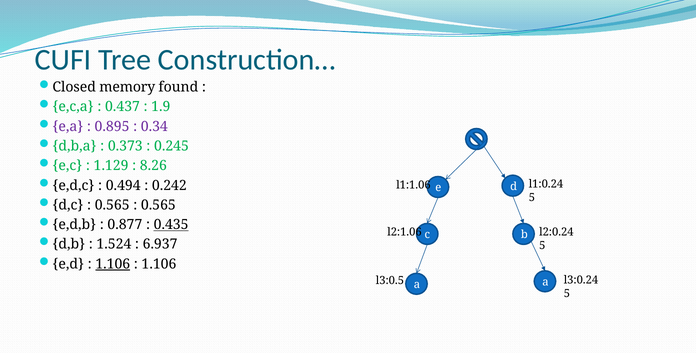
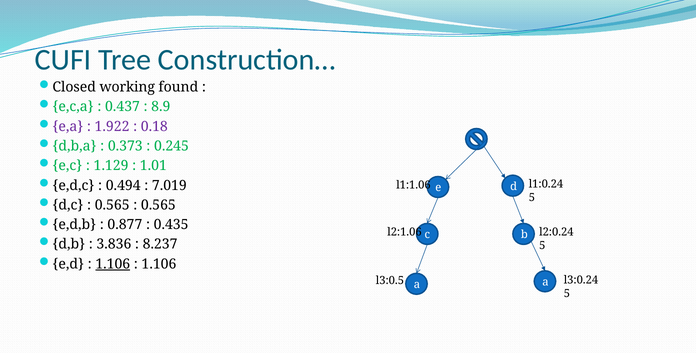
memory: memory -> working (127, 87)
1.9: 1.9 -> 8.9 (161, 107)
0.895: 0.895 -> 1.922 (112, 126)
0.34: 0.34 -> 0.18 (154, 126)
8.26: 8.26 -> 1.01 (153, 166)
0.242: 0.242 -> 7.019 (169, 185)
0.435 underline: present -> none (171, 225)
1.524: 1.524 -> 3.836 (114, 244)
6.937: 6.937 -> 8.237 (160, 244)
